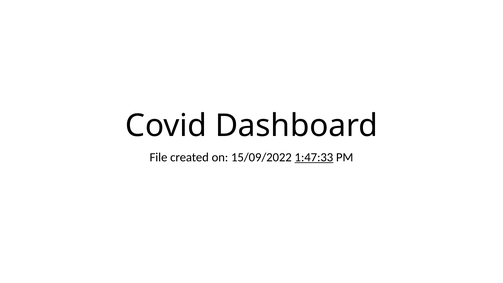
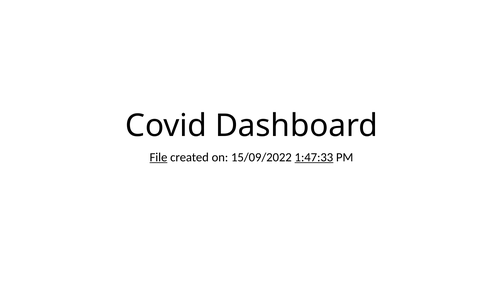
File underline: none -> present (158, 157)
